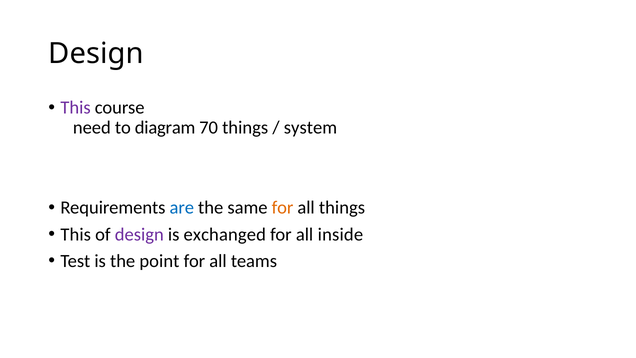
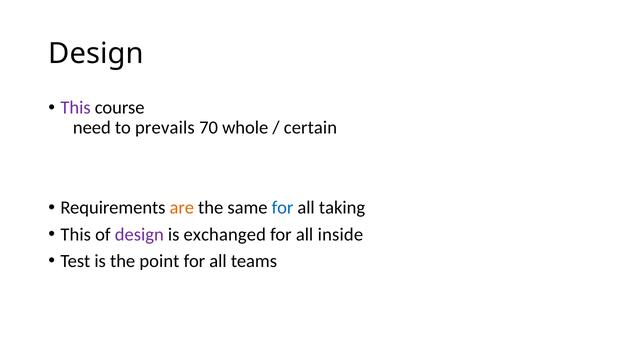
diagram: diagram -> prevails (165, 128)
70 things: things -> whole (245, 128)
system: system -> certain (310, 128)
are colour: blue -> orange (182, 208)
for colour: orange -> blue (283, 208)
all things: things -> taking (342, 208)
